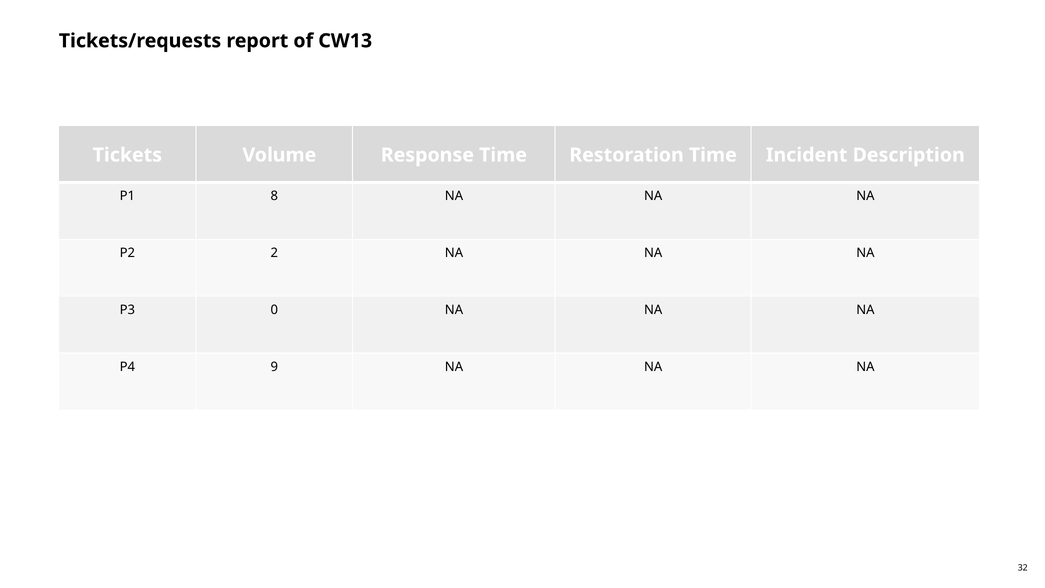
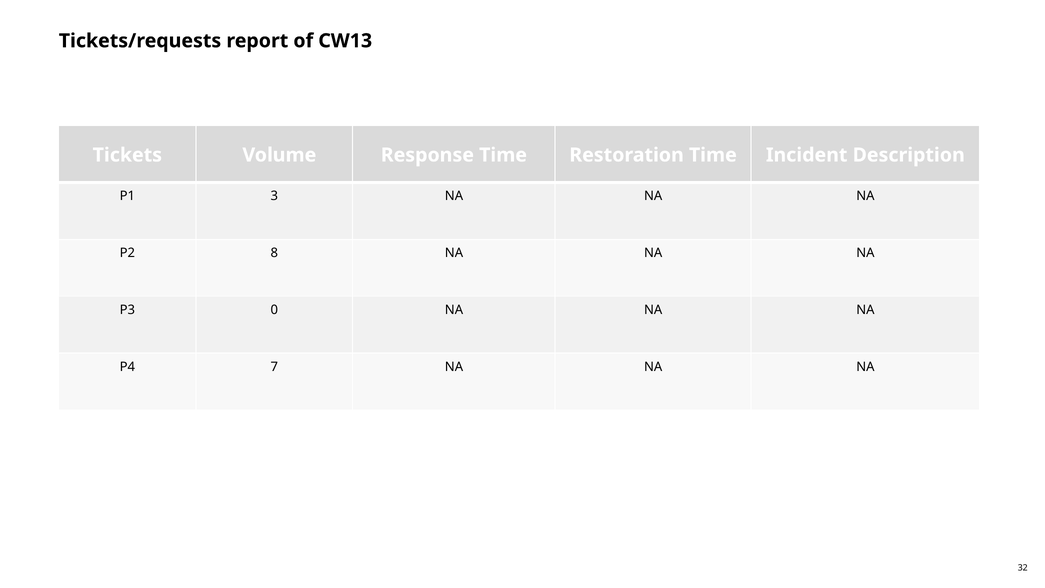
8: 8 -> 3 (274, 196)
2: 2 -> 8 (274, 253)
9: 9 -> 7 (274, 367)
